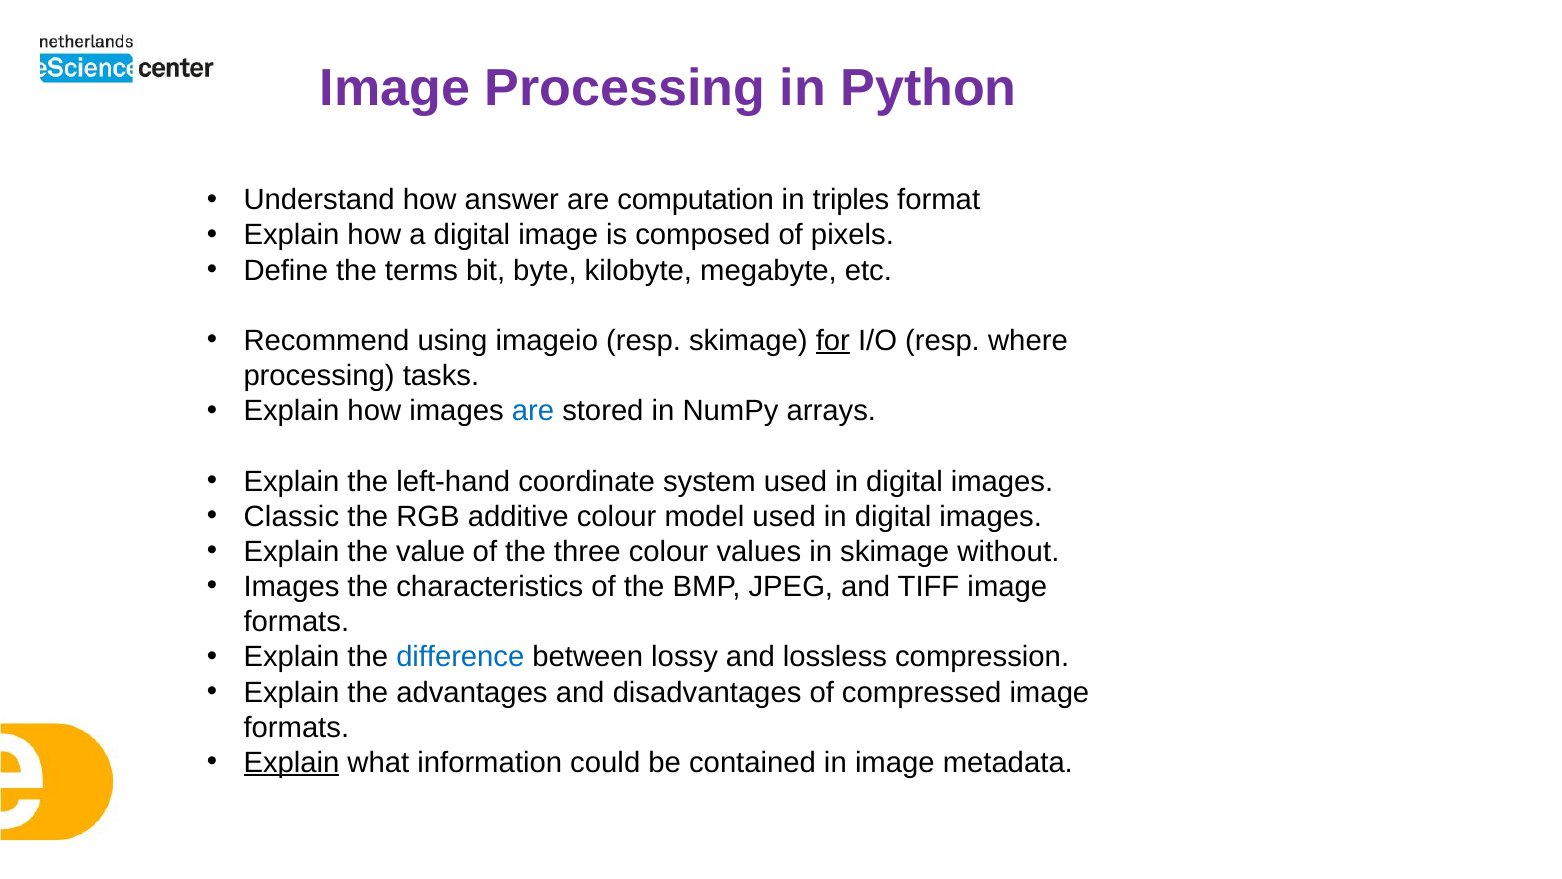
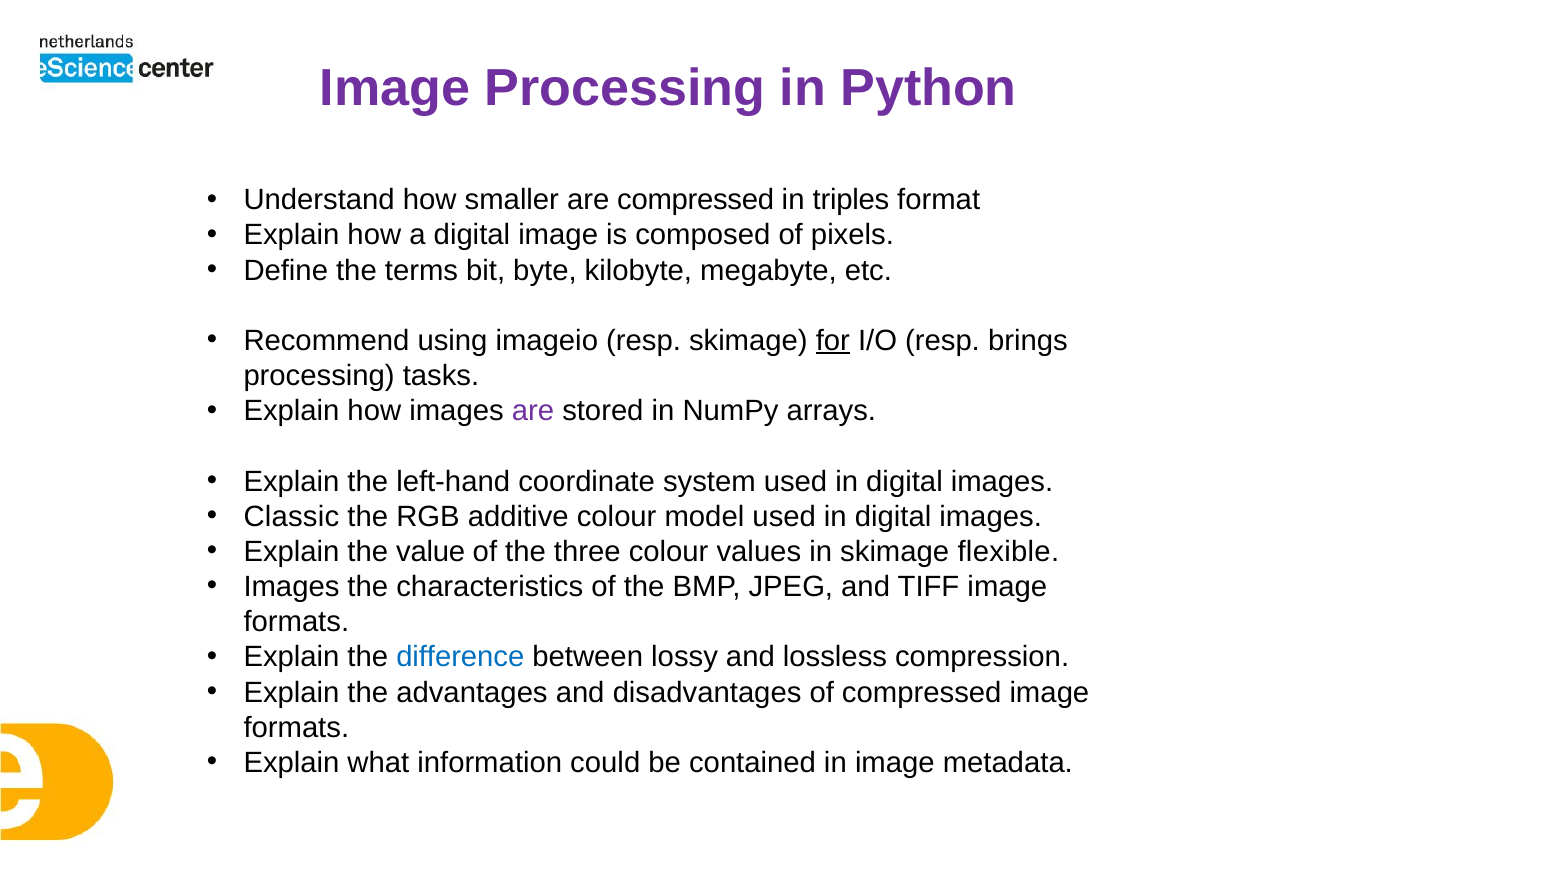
answer: answer -> smaller (512, 200)
are computation: computation -> compressed (696, 200)
where: where -> brings (1028, 341)
are colour: blue -> purple (533, 411)
without: without -> flexible (1008, 551)
Explain underline: present -> none (291, 762)
